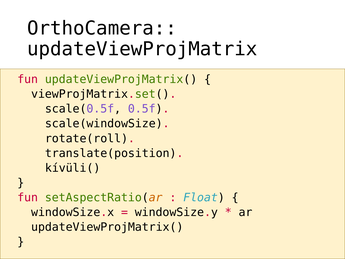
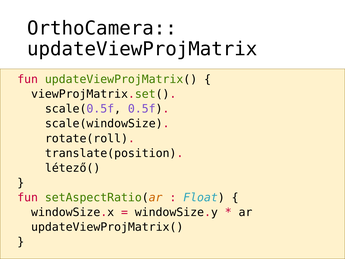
kívüli(: kívüli( -> létező( (73, 168)
